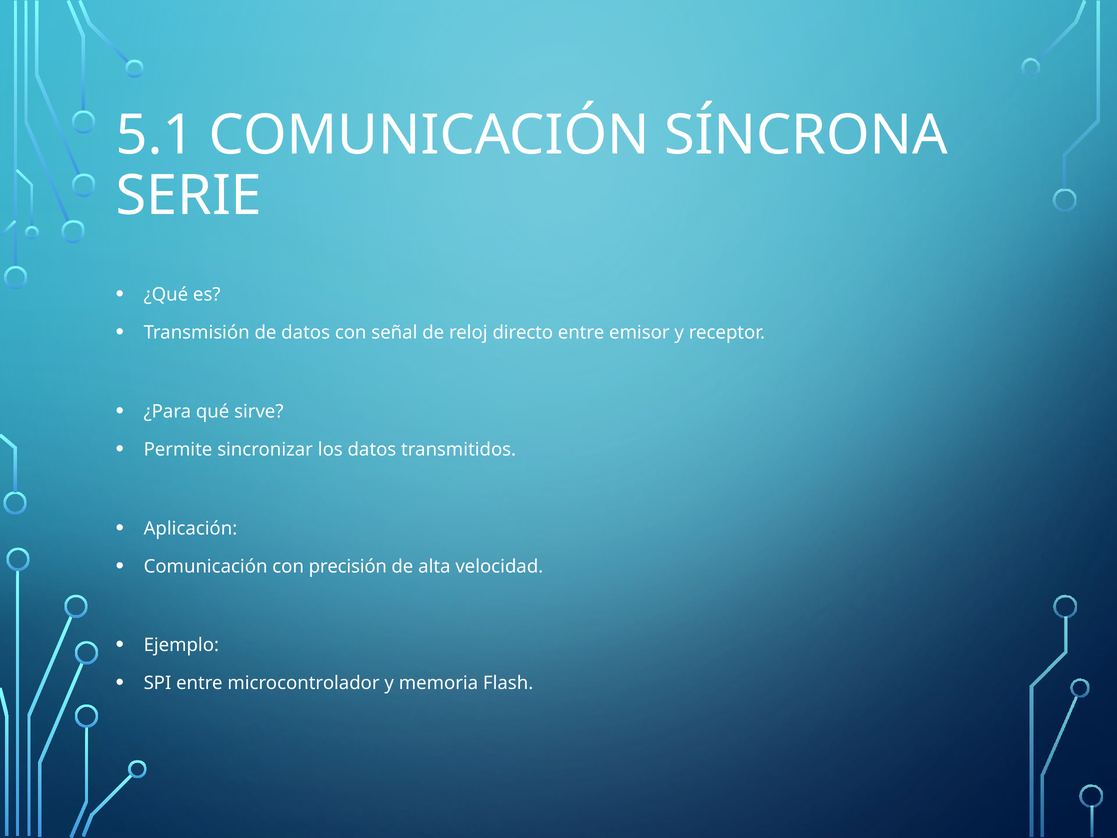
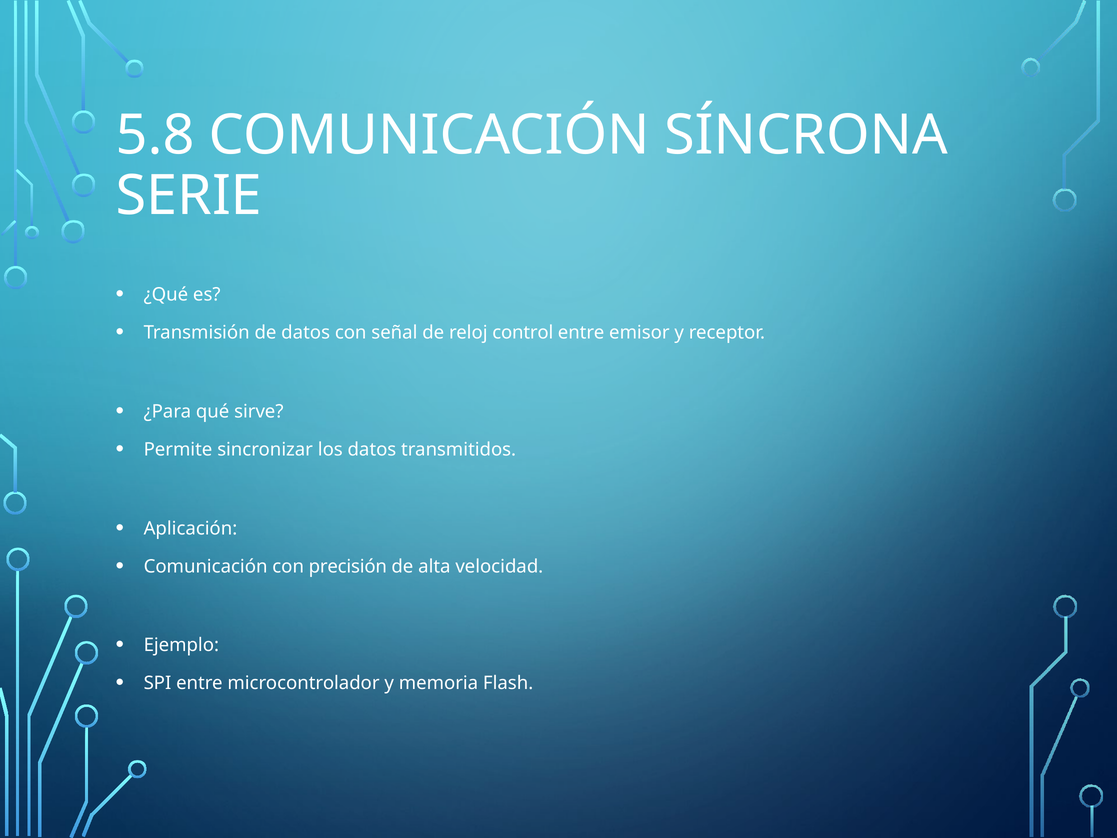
5.1: 5.1 -> 5.8 (155, 135)
directo: directo -> control (523, 333)
